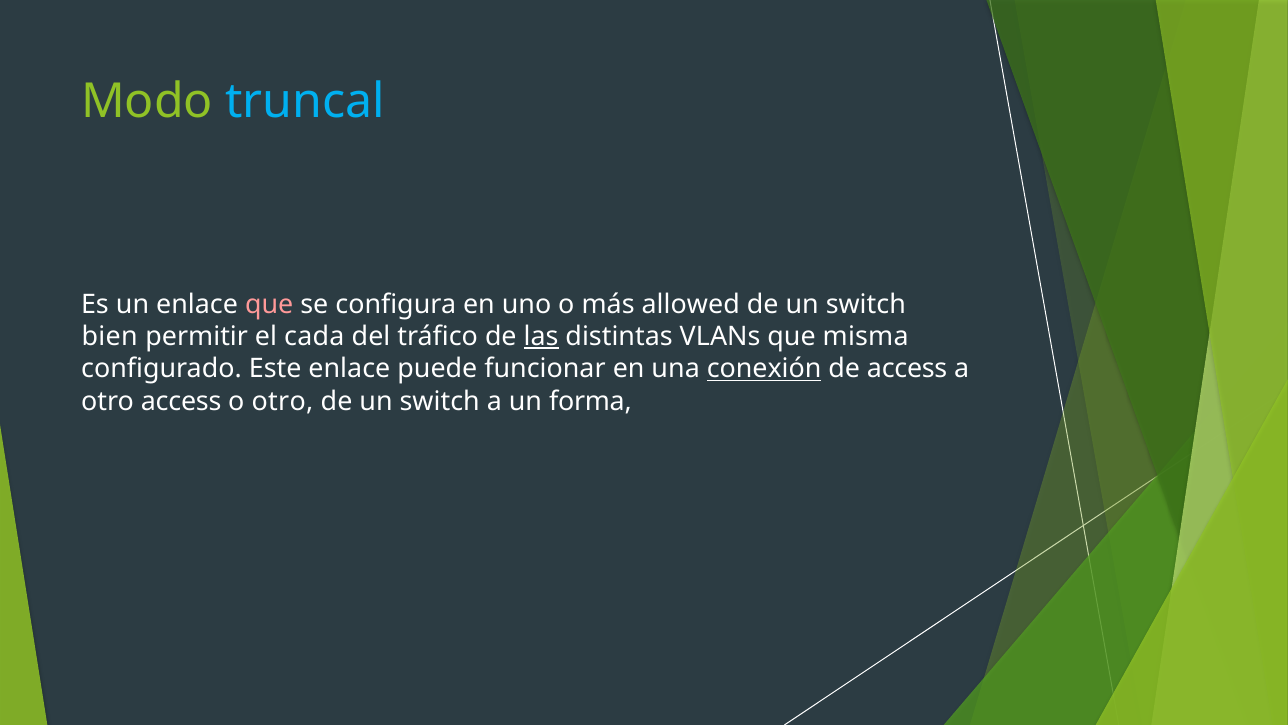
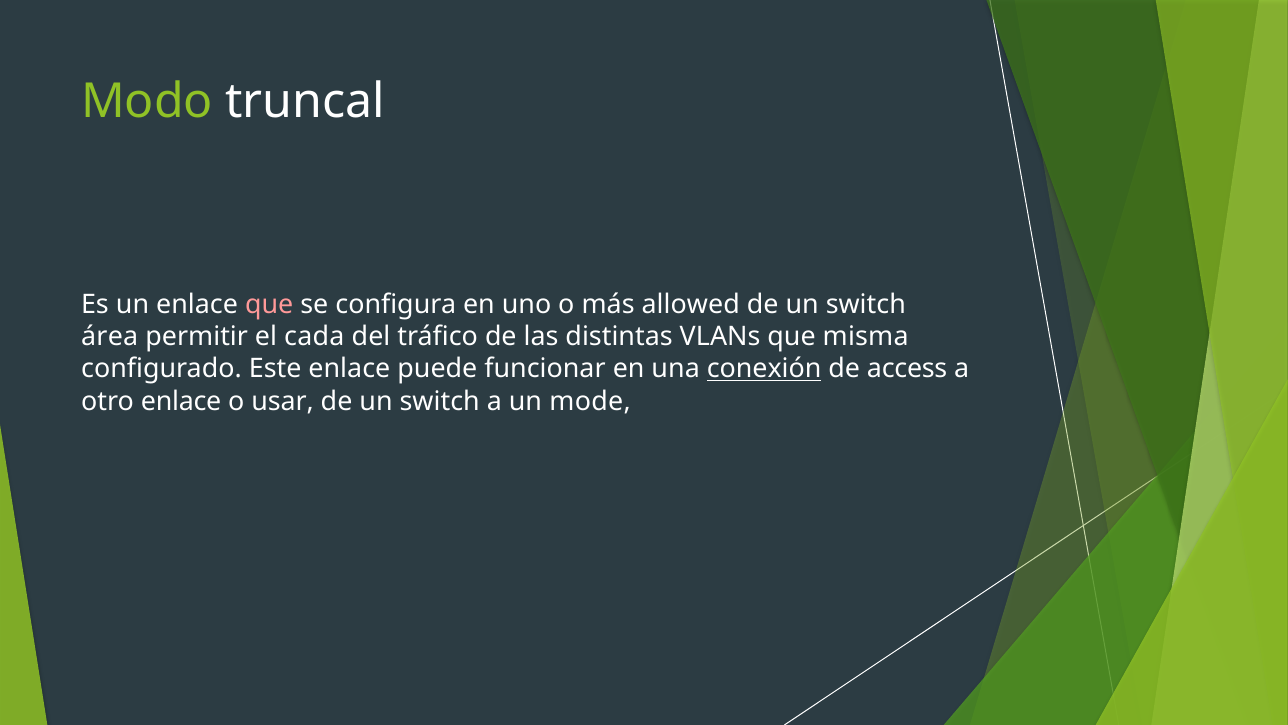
truncal colour: light blue -> white (305, 102)
bien: bien -> área (110, 336)
las underline: present -> none (541, 336)
otro access: access -> enlace (181, 401)
o otro: otro -> usar (283, 401)
forma: forma -> mode (590, 401)
